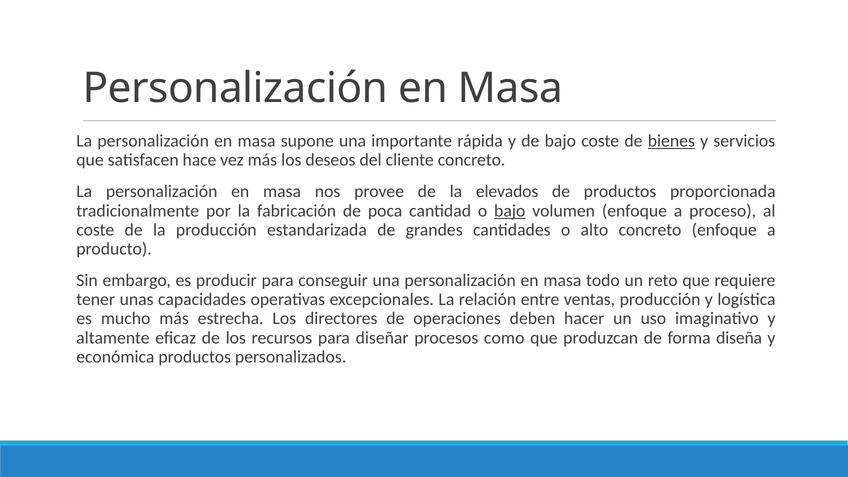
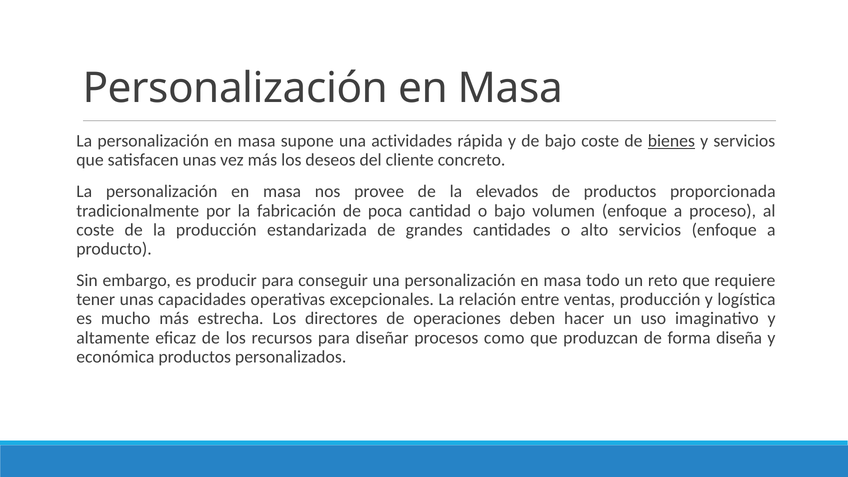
importante: importante -> actividades (412, 141)
satisfacen hace: hace -> unas (199, 160)
bajo underline: present -> none (510, 211)
alto concreto: concreto -> servicios (650, 230)
